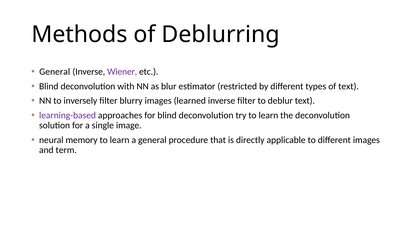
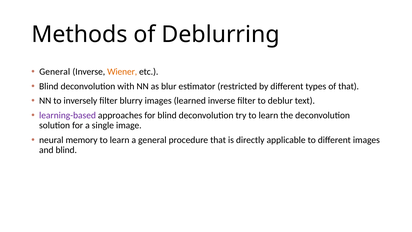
Wiener colour: purple -> orange (122, 72)
of text: text -> that (349, 86)
and term: term -> blind (66, 150)
